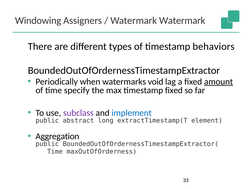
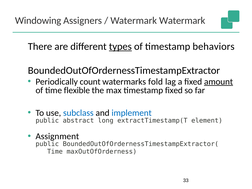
types underline: none -> present (120, 46)
when: when -> count (90, 82)
void: void -> fold (155, 82)
specify: specify -> flexible (77, 90)
subclass colour: purple -> blue (78, 113)
Aggregation: Aggregation -> Assignment (57, 136)
